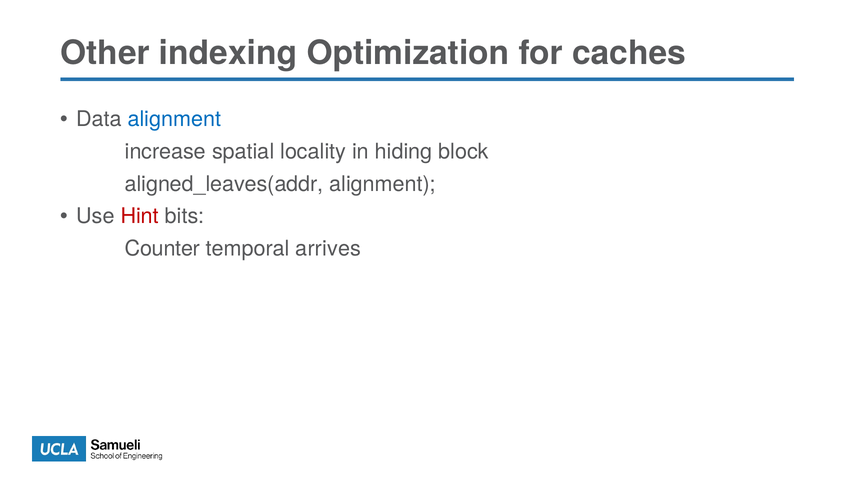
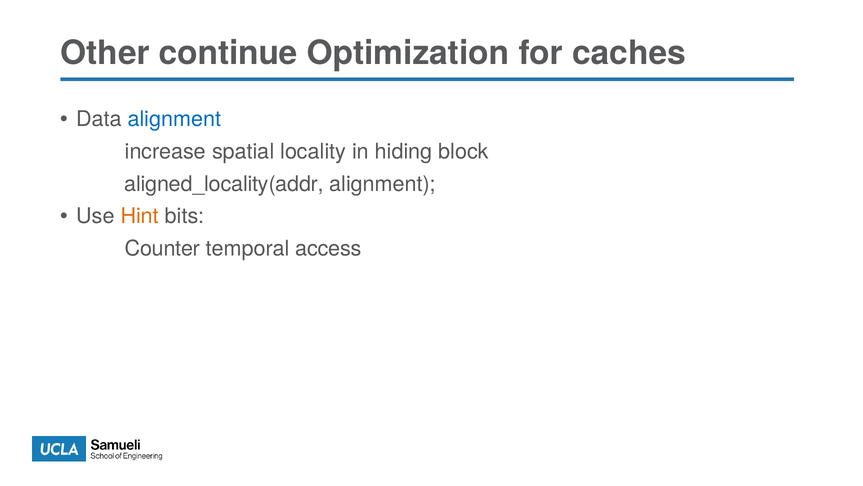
indexing: indexing -> continue (228, 53)
aligned_leaves(addr: aligned_leaves(addr -> aligned_locality(addr (224, 184)
Hint colour: red -> orange (140, 216)
arrives: arrives -> access (328, 248)
